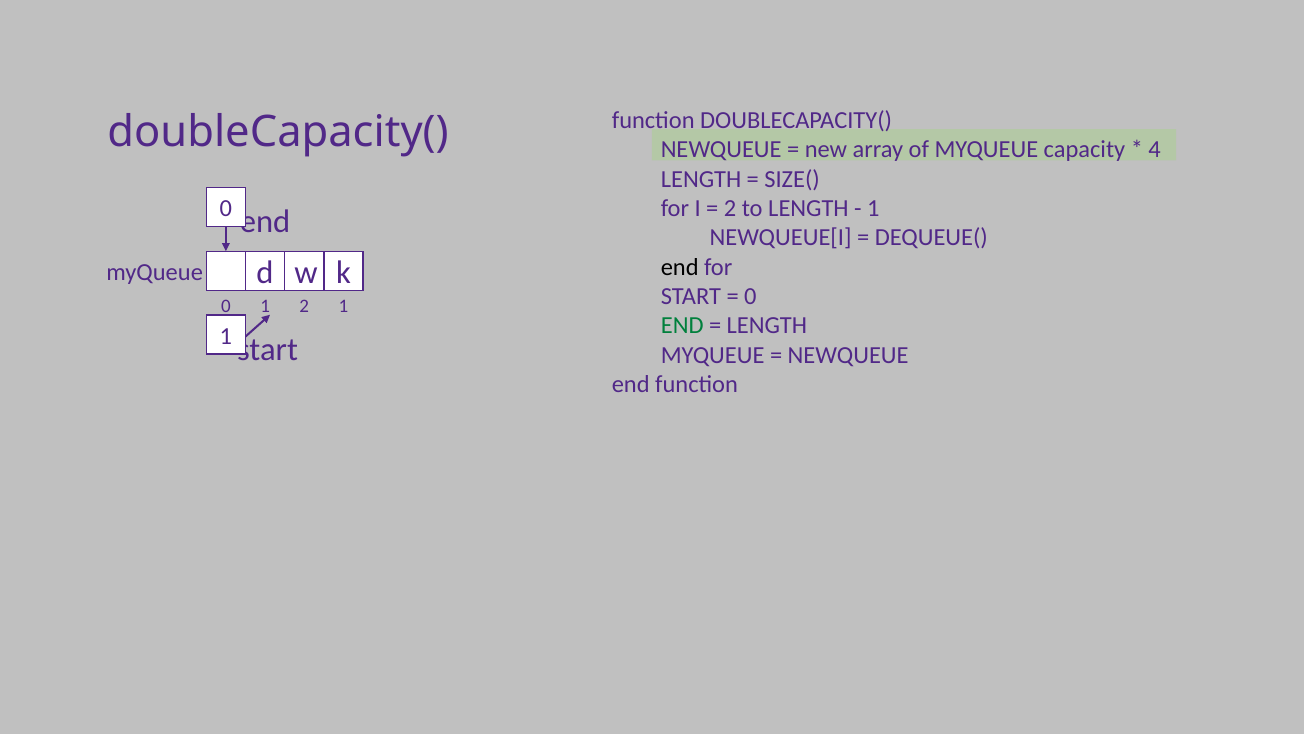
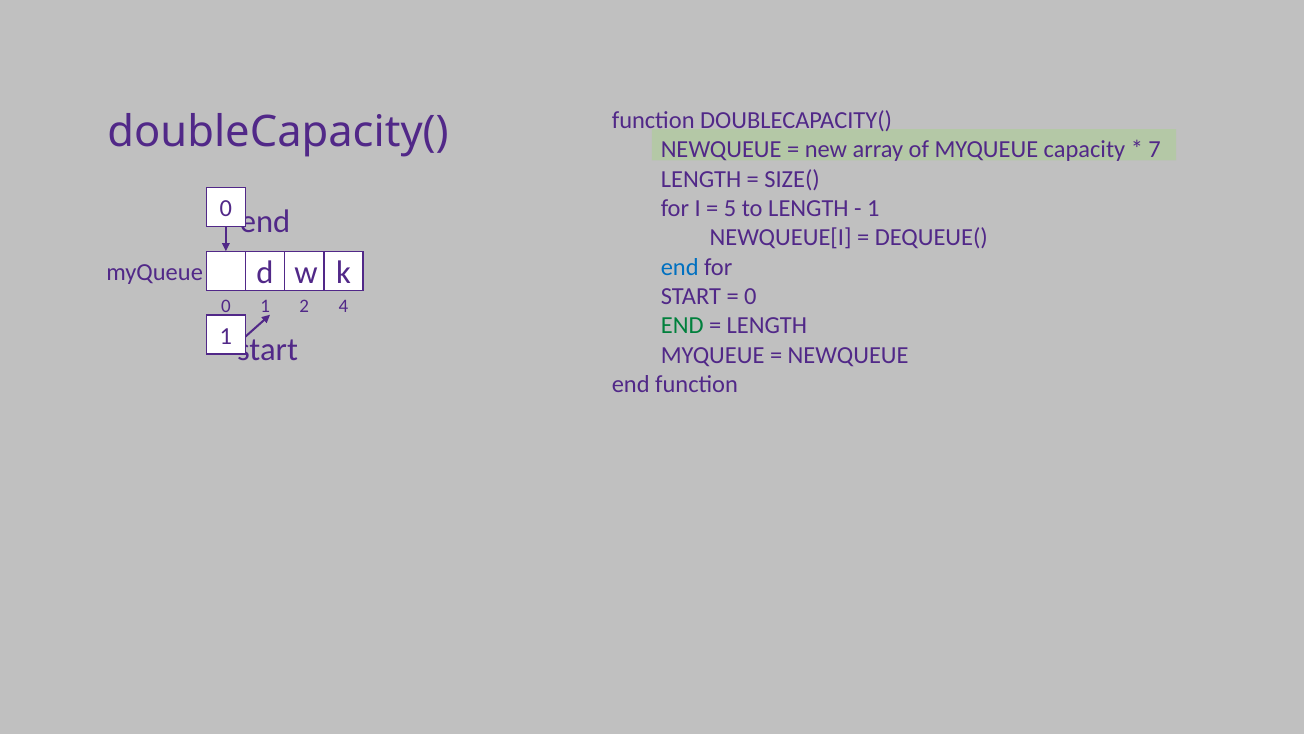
4: 4 -> 7 (1155, 150)
2: 2 -> 5 (730, 208)
end colour: black -> blue (680, 267)
2 1: 1 -> 4 (343, 306)
